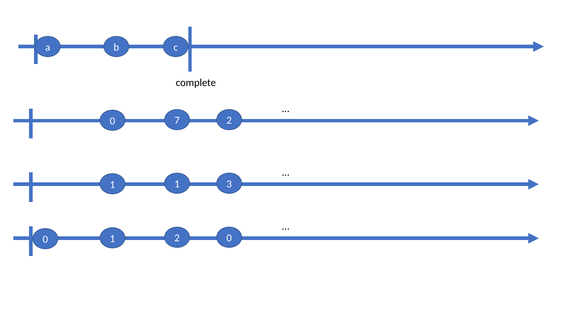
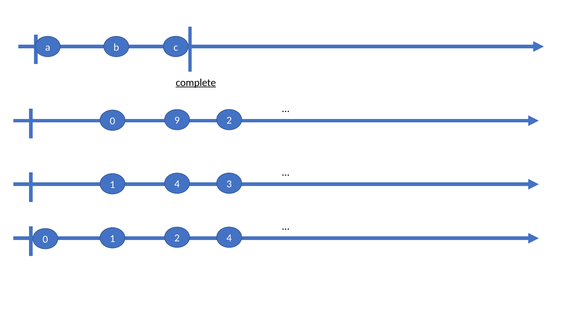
complete underline: none -> present (196, 83)
7: 7 -> 9 (177, 120)
1 1: 1 -> 4 (177, 184)
2 0: 0 -> 4 (229, 238)
